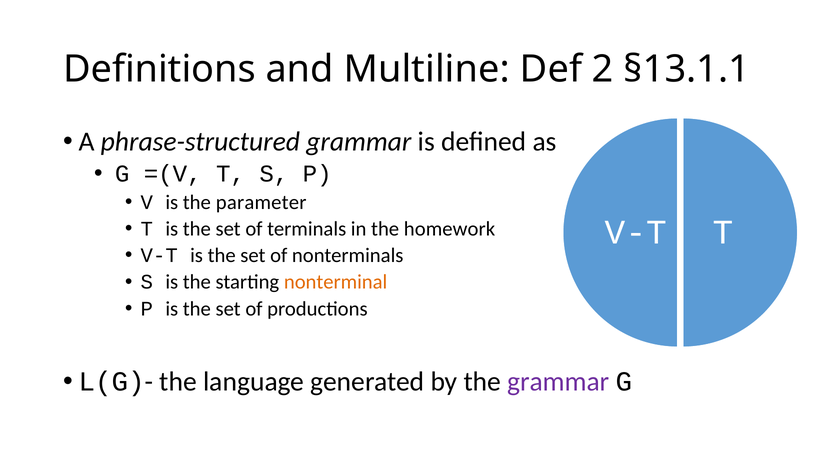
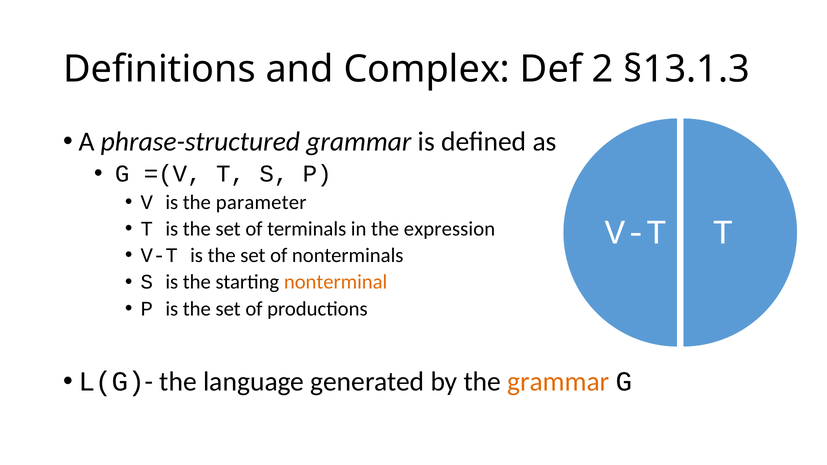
Multiline: Multiline -> Complex (427, 69)
§13.1.1: §13.1.1 -> §13.1.3 (687, 69)
homework: homework -> expression (450, 229)
grammar colour: purple -> orange (558, 382)
